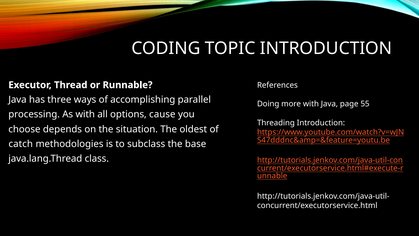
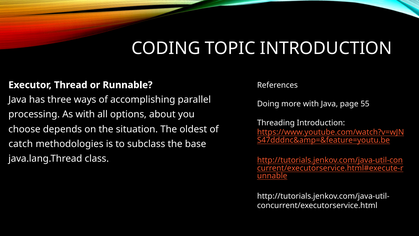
cause: cause -> about (162, 114)
